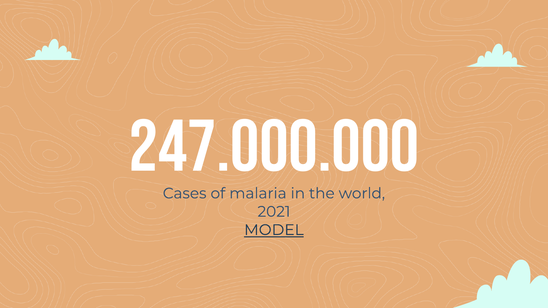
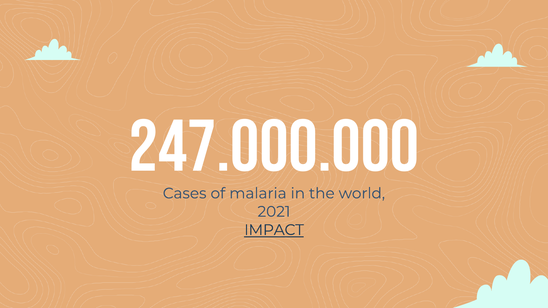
MODEL: MODEL -> IMPACT (274, 230)
